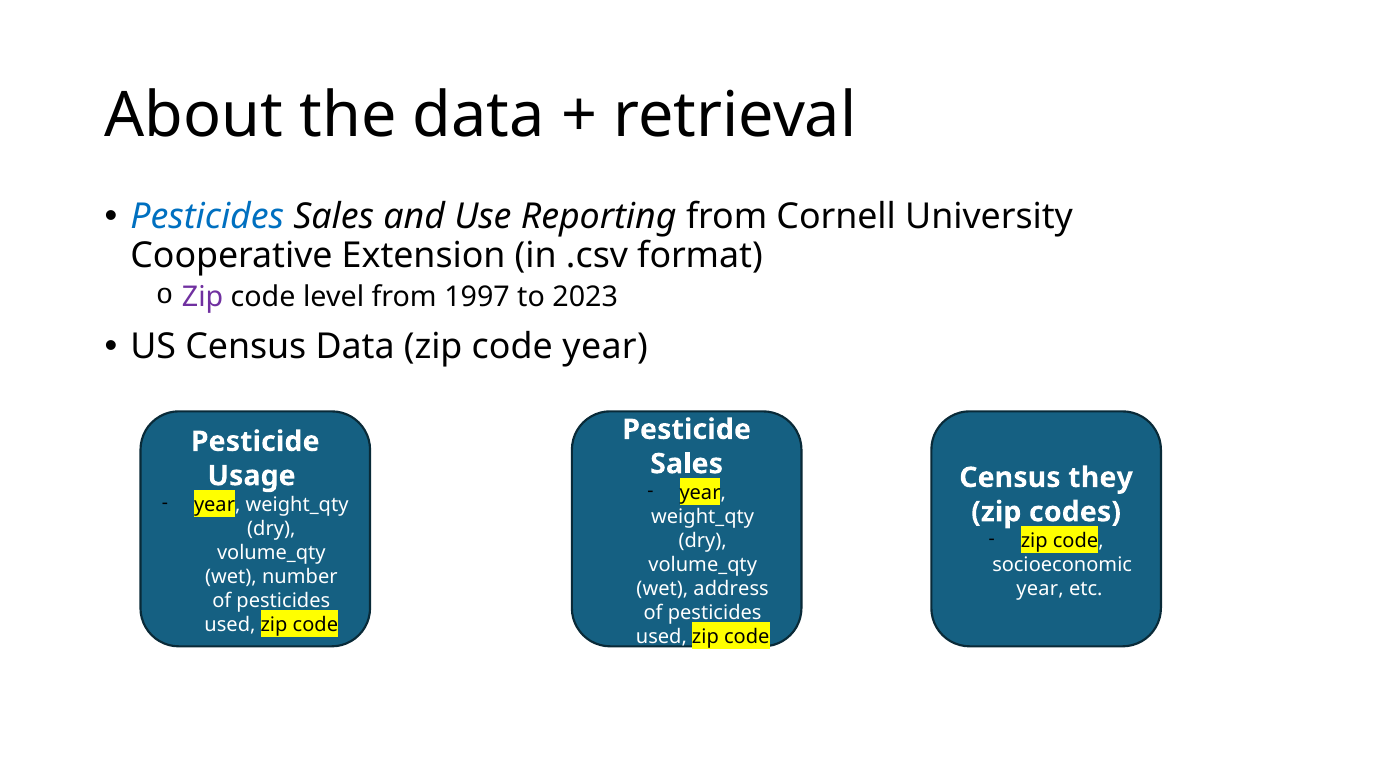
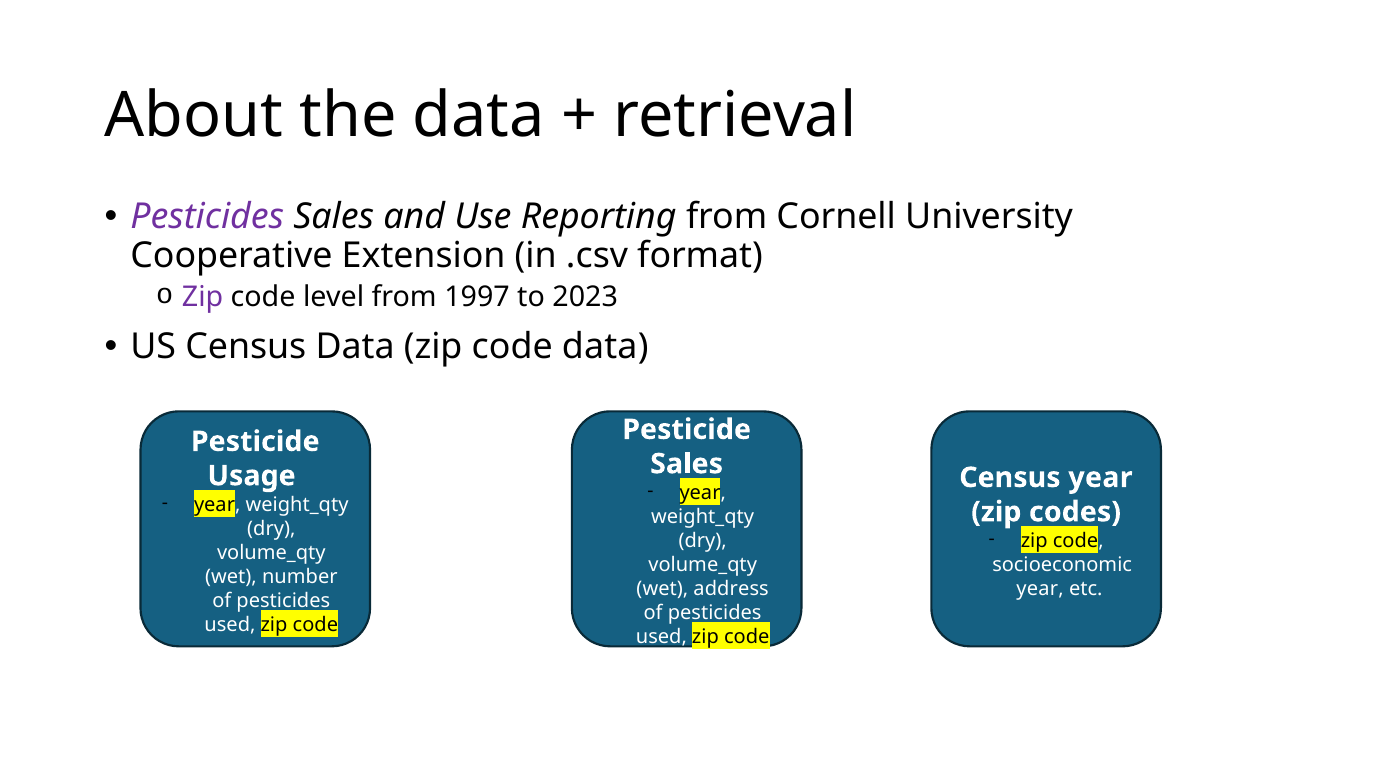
Pesticides colour: blue -> purple (207, 217)
code year: year -> data (605, 347)
Census they: they -> year (1100, 478)
